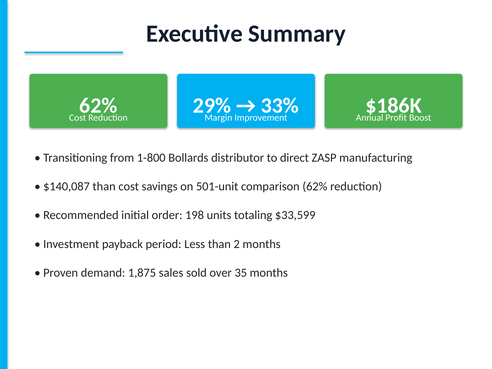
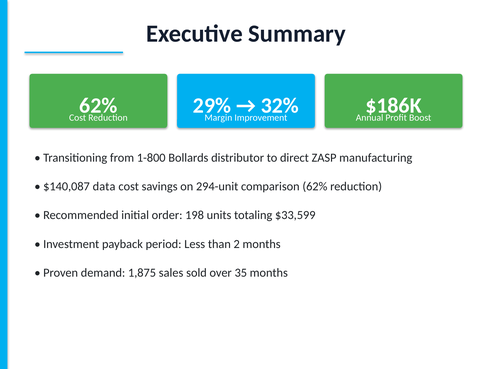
33%: 33% -> 32% (280, 106)
$140,087 than: than -> data (104, 186)
501-unit: 501-unit -> 294-unit (217, 186)
